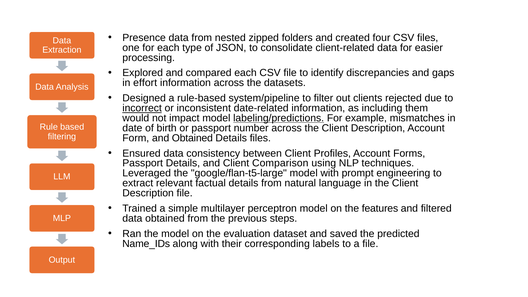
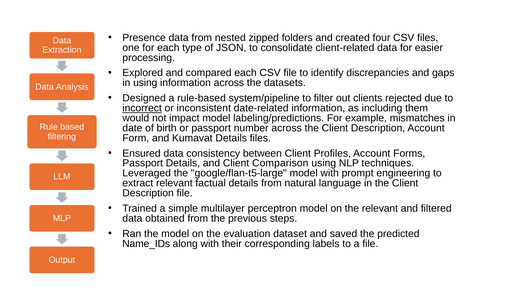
in effort: effort -> using (145, 83)
labeling/predictions underline: present -> none (279, 118)
and Obtained: Obtained -> Kumavat (192, 138)
the features: features -> relevant (380, 208)
